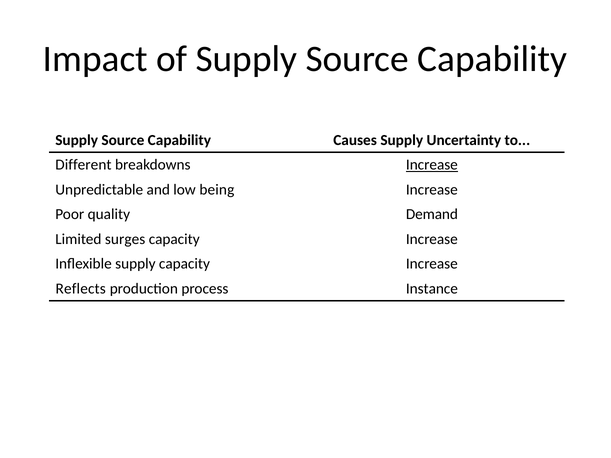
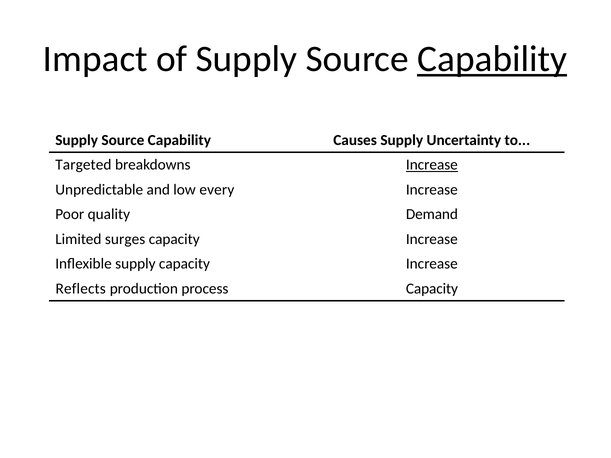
Capability underline: none -> present (492, 59)
Different: Different -> Targeted (83, 165)
being: being -> every (217, 190)
process Instance: Instance -> Capacity (432, 289)
